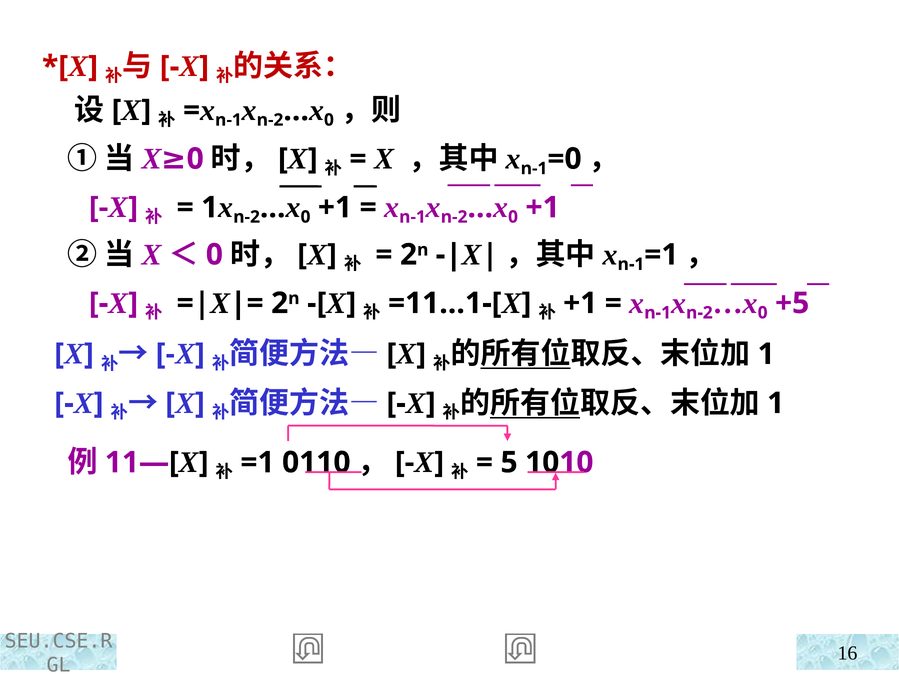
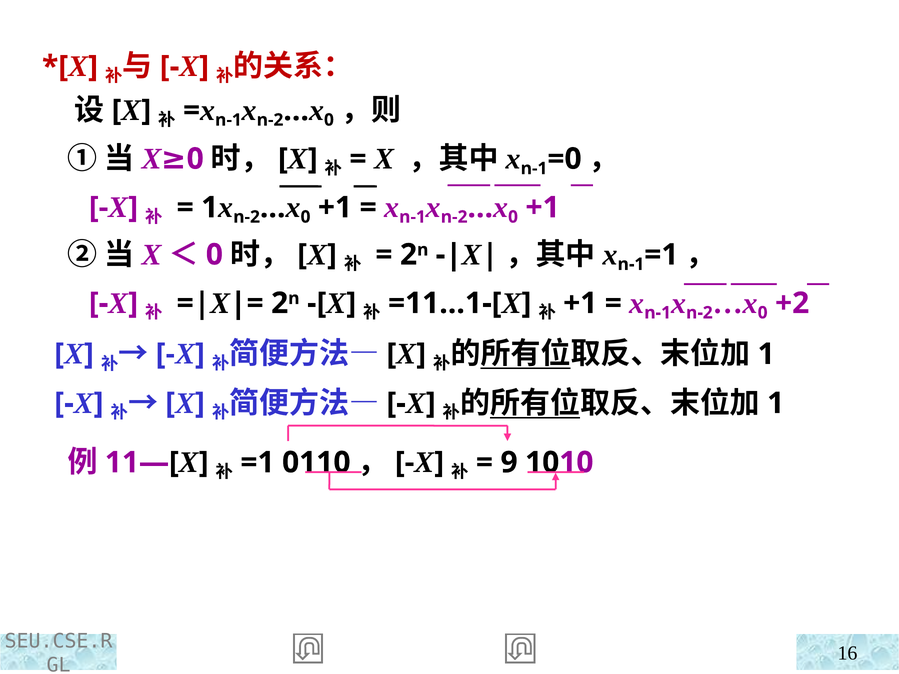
+5: +5 -> +2 (792, 303)
5: 5 -> 9 (509, 463)
